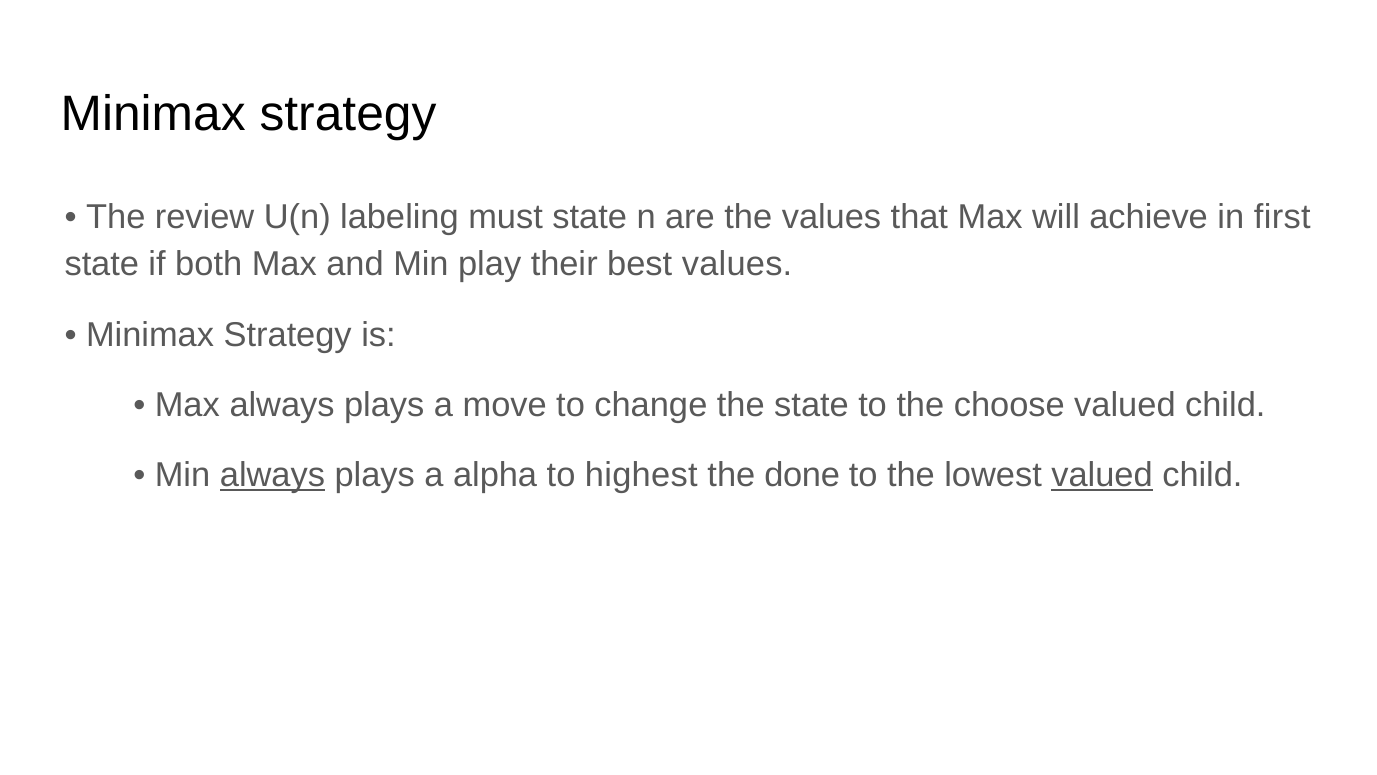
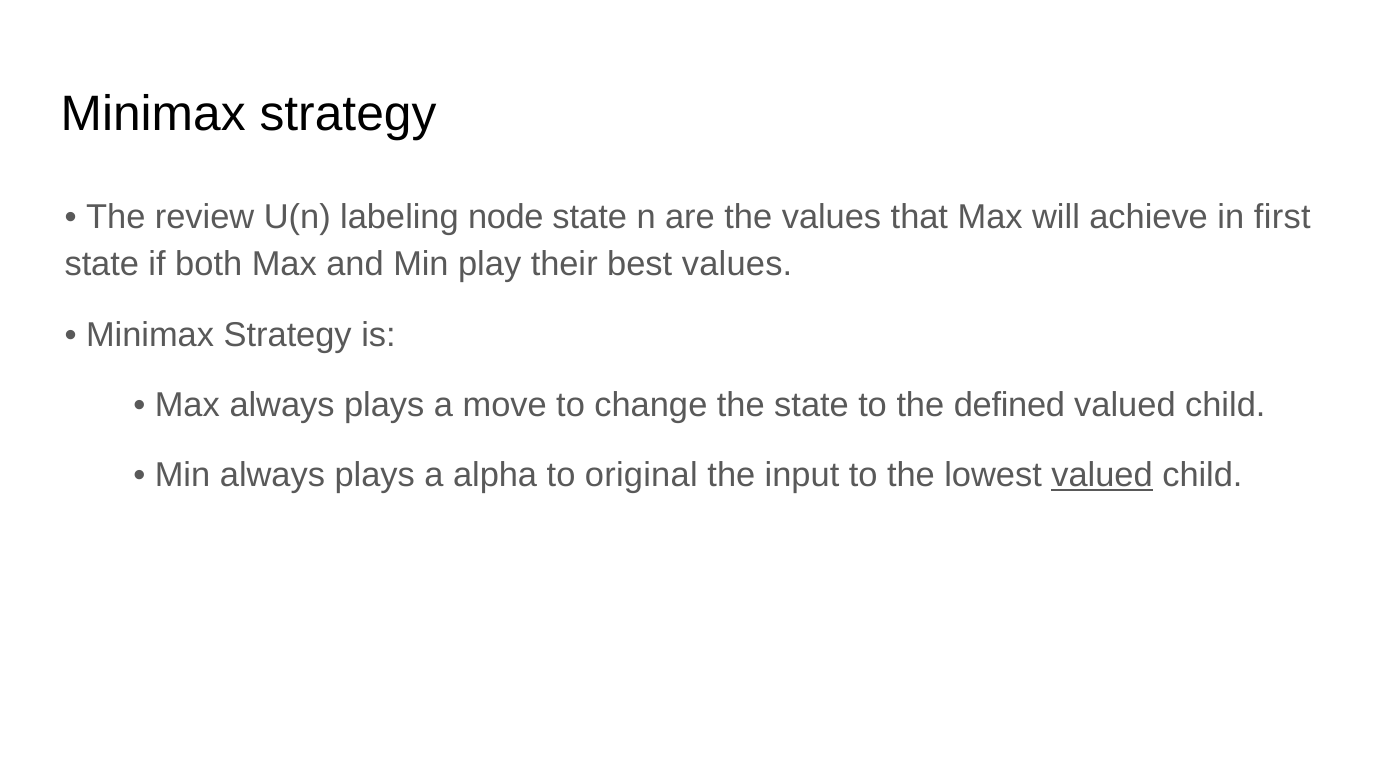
must: must -> node (506, 217)
choose: choose -> defined (1009, 405)
always underline: present -> none (272, 475)
highest: highest -> original (641, 475)
done: done -> input (802, 475)
